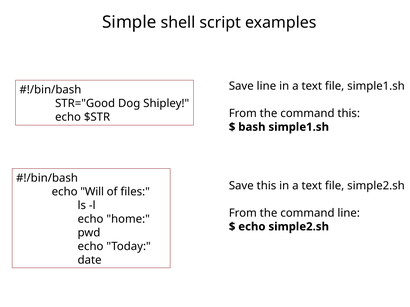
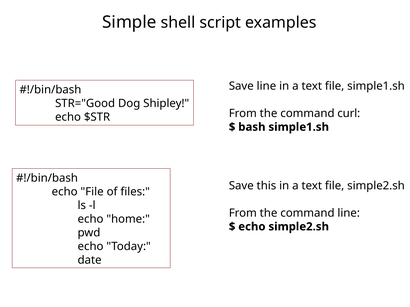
command this: this -> curl (349, 114)
echo Will: Will -> File (92, 192)
